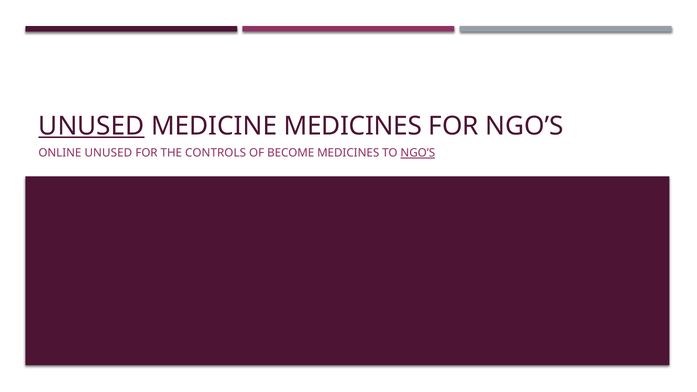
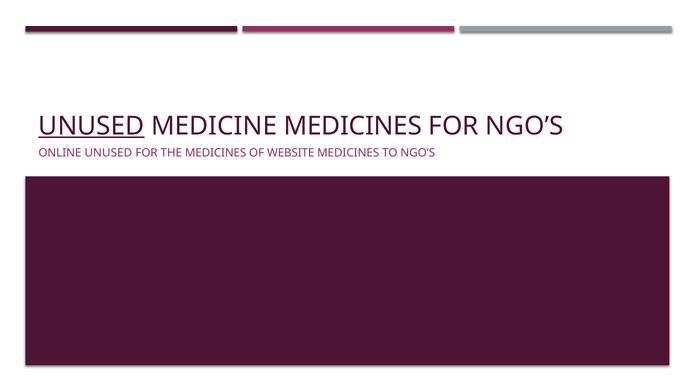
THE CONTROLS: CONTROLS -> MEDICINES (216, 153)
BECOME: BECOME -> WEBSITE (291, 153)
NGO’S underline: present -> none (418, 153)
